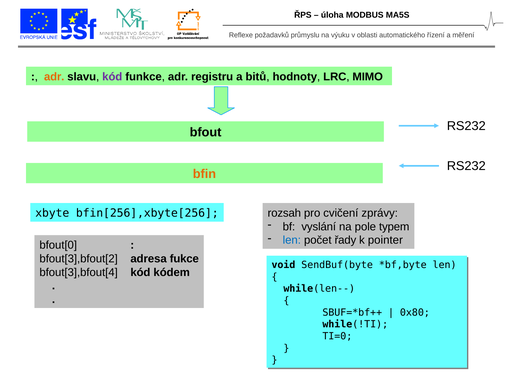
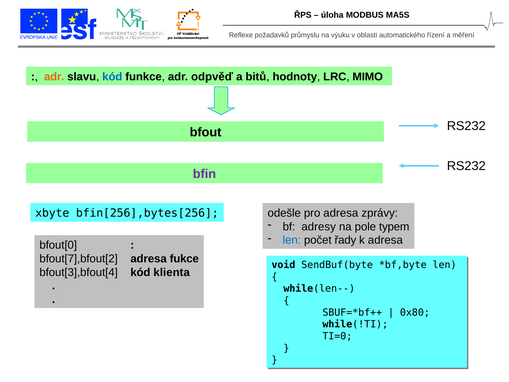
kód colour: purple -> blue (112, 77)
registru: registru -> odpvěď (212, 77)
bfin colour: orange -> purple (204, 174)
rozsah: rozsah -> odešle (284, 213)
pro cvičení: cvičení -> adresa (341, 213)
bfin[256],xbyte[256: bfin[256],xbyte[256 -> bfin[256],bytes[256 (147, 213)
vyslání: vyslání -> adresy (319, 227)
k pointer: pointer -> adresa (385, 240)
bfout[3],bfout[2: bfout[3],bfout[2 -> bfout[7],bfout[2 (79, 259)
kódem: kódem -> klienta (172, 272)
